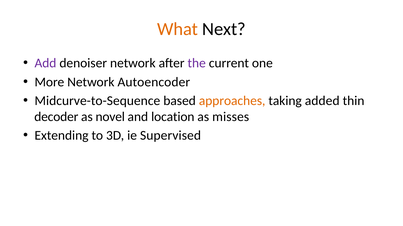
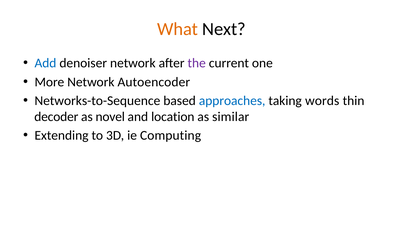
Add colour: purple -> blue (45, 63)
Midcurve-to-Sequence: Midcurve-to-Sequence -> Networks-to-Sequence (97, 101)
approaches colour: orange -> blue (232, 101)
added: added -> words (322, 101)
misses: misses -> similar (231, 117)
Supervised: Supervised -> Computing (171, 136)
